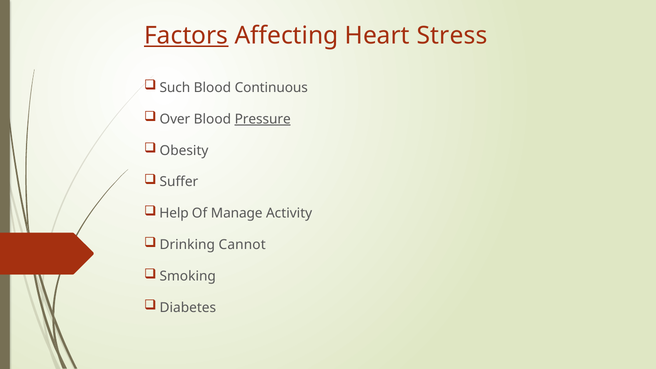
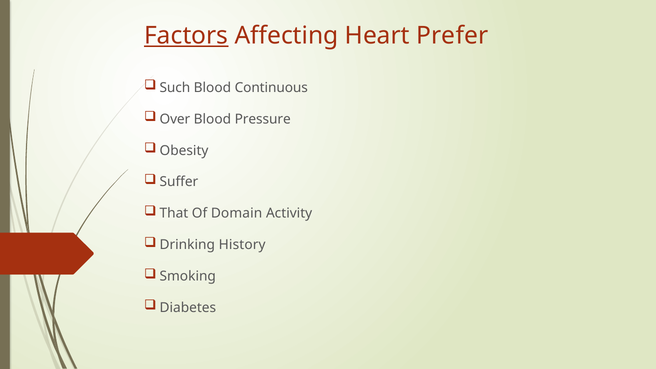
Stress: Stress -> Prefer (452, 36)
Pressure underline: present -> none (263, 119)
Help: Help -> That (174, 213)
Manage: Manage -> Domain (237, 213)
Cannot: Cannot -> History (242, 245)
